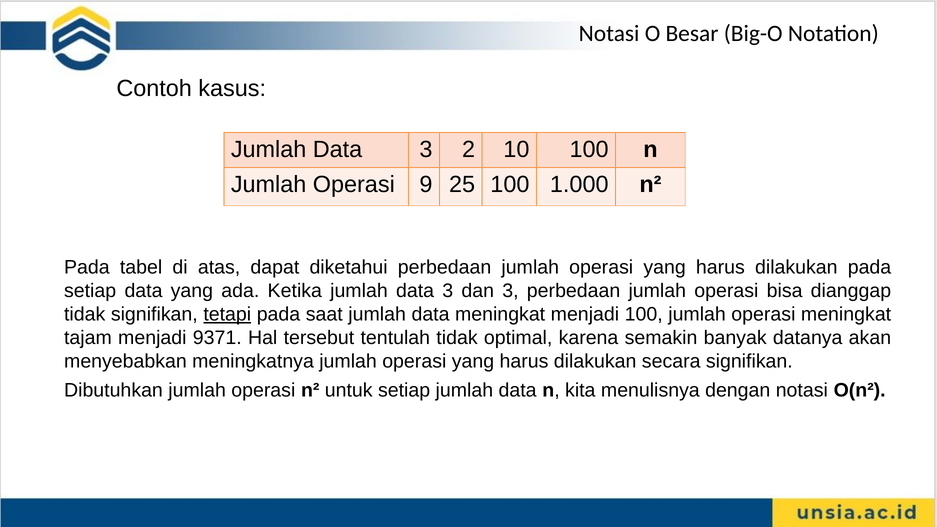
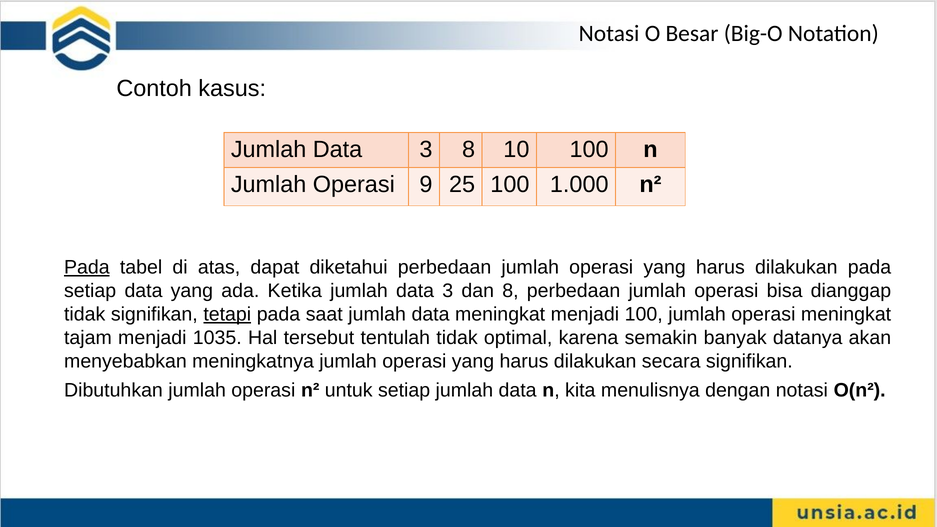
3 2: 2 -> 8 (469, 149)
Pada underline: none -> present (87, 267)
dan 3: 3 -> 8 (510, 291)
9371: 9371 -> 1035 (217, 338)
